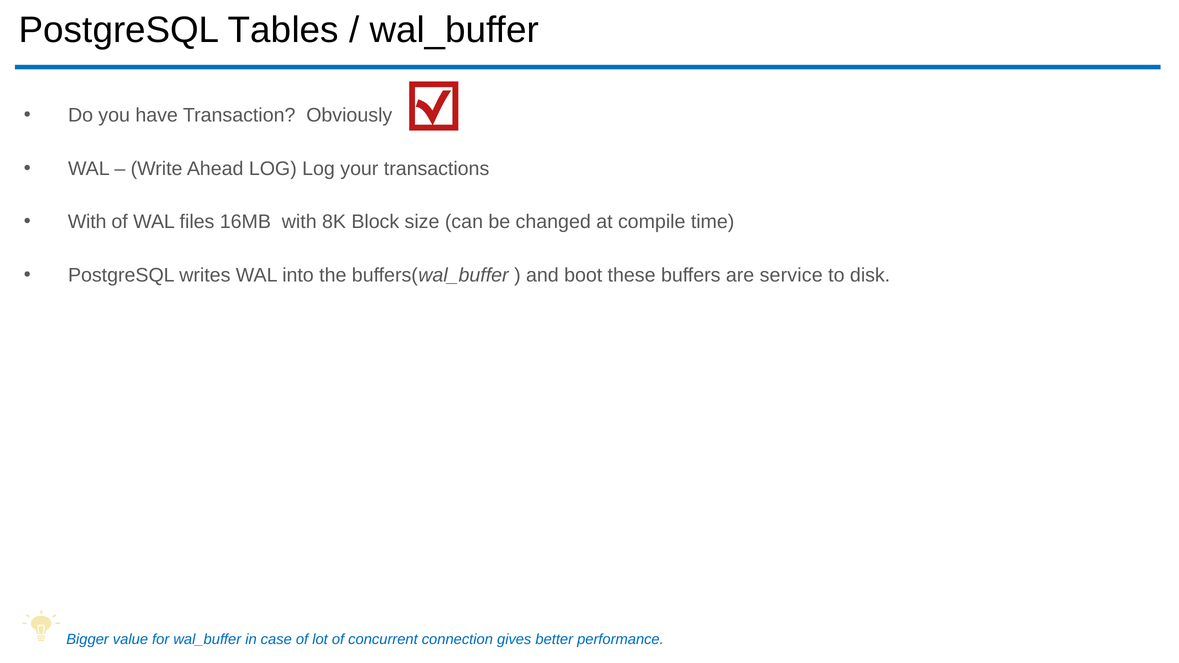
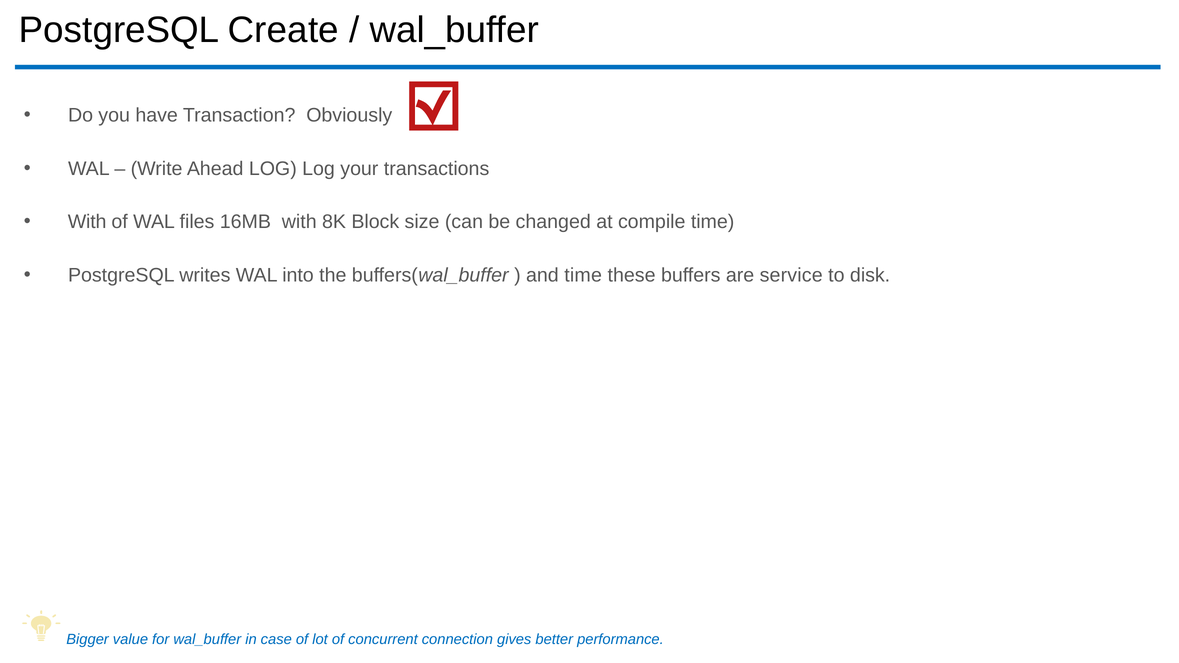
Tables: Tables -> Create (283, 30)
and boot: boot -> time (583, 275)
